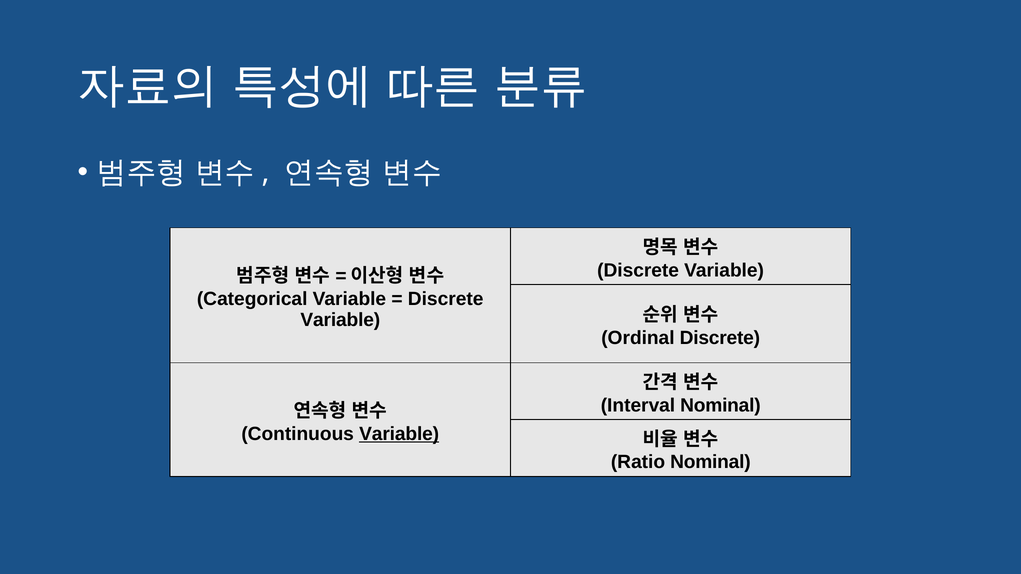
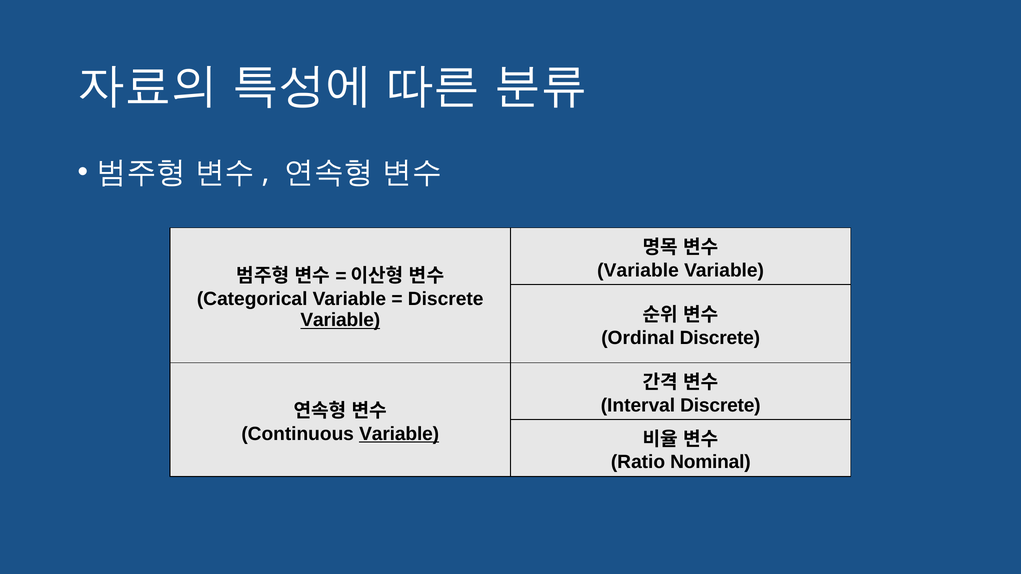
Discrete: Discrete -> Variable (638, 270)
Variable underline: none -> present (340, 320)
Interval Nominal: Nominal -> Discrete (720, 406)
